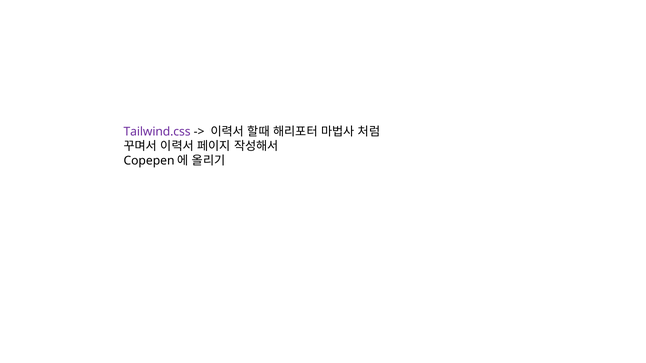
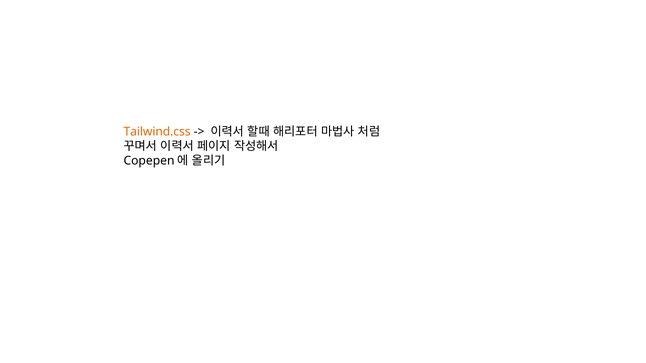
Tailwind.css colour: purple -> orange (157, 132)
